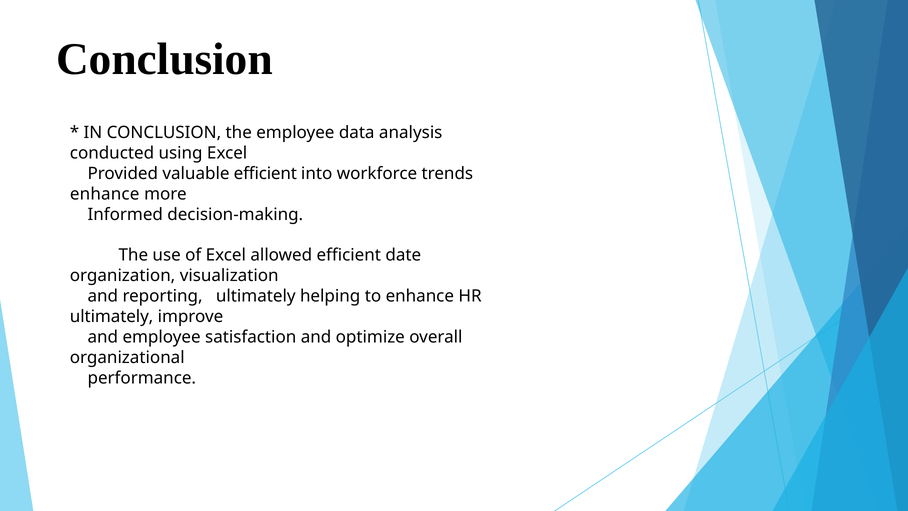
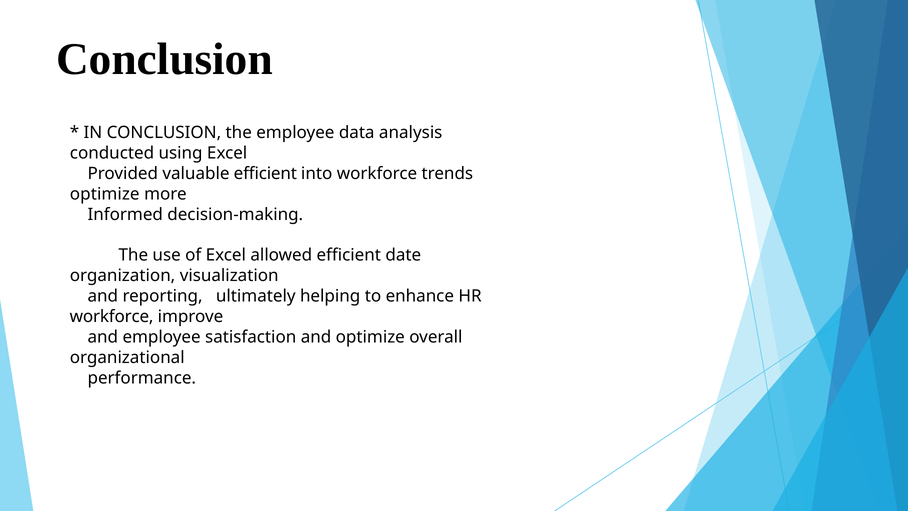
enhance: enhance -> optimize (105, 194)
ultimately: ultimately -> workforce (112, 316)
